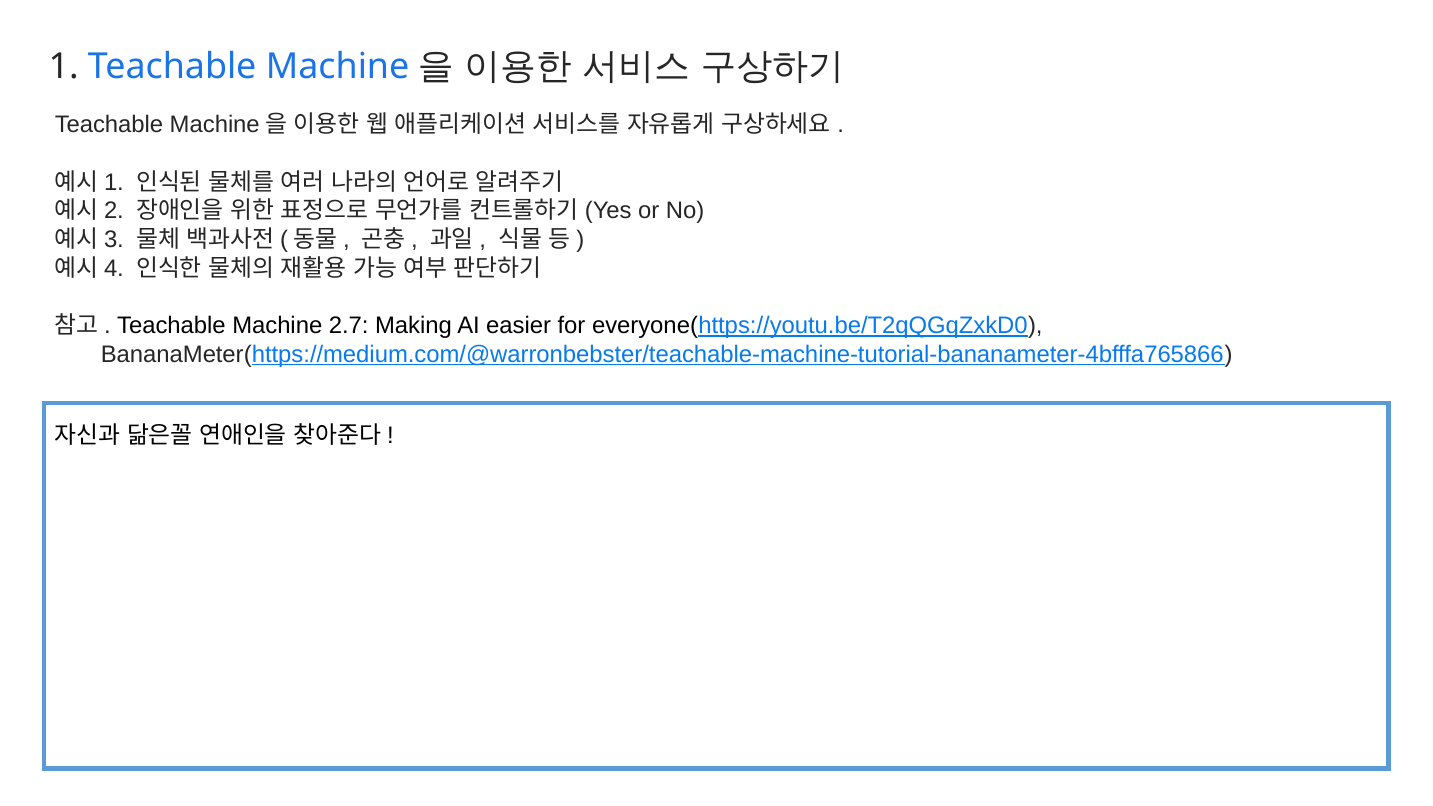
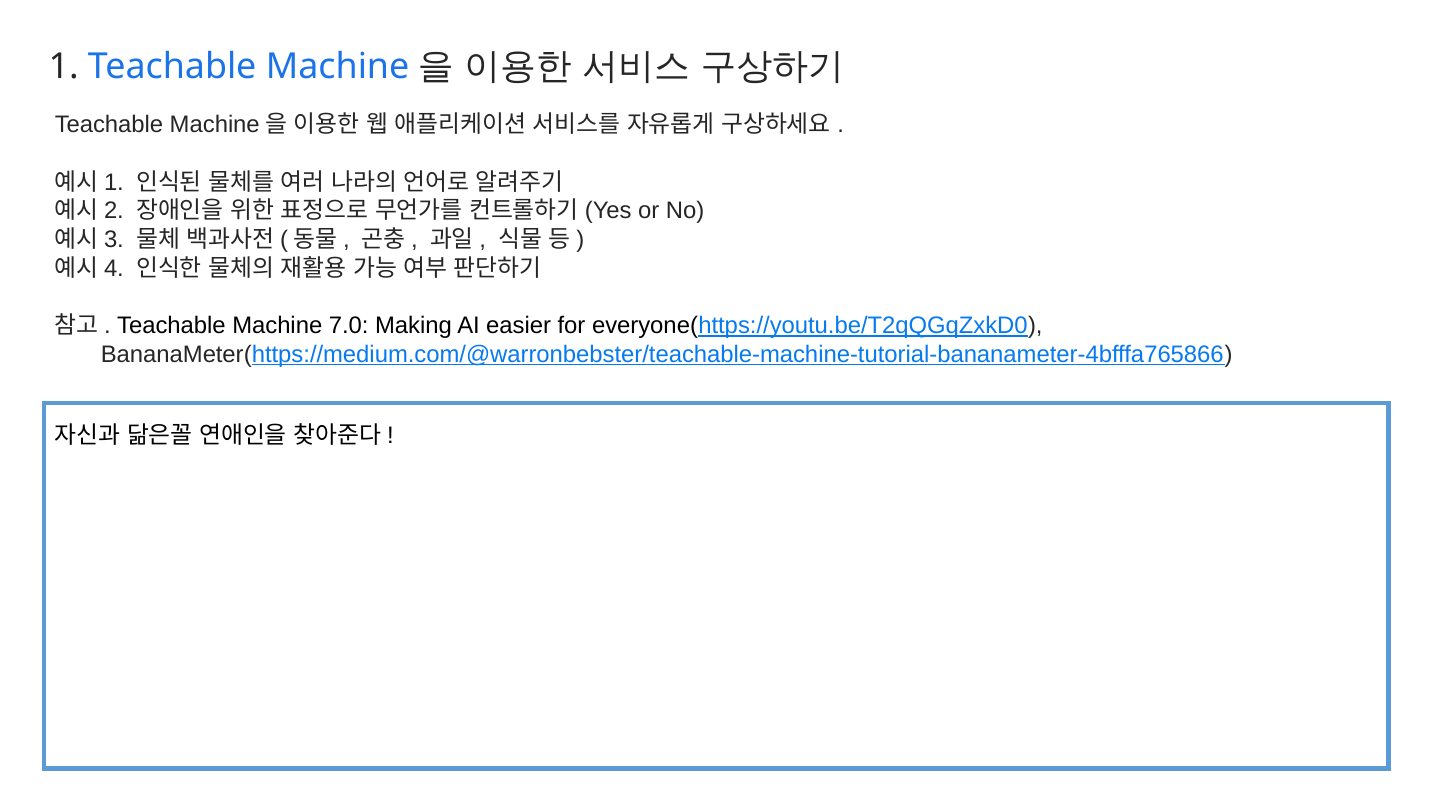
2.7: 2.7 -> 7.0 (349, 326)
